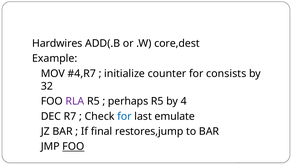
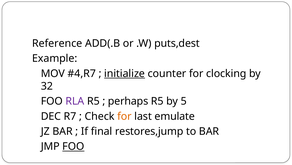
Hardwires: Hardwires -> Reference (57, 43)
core,dest: core,dest -> puts,dest (177, 43)
initialize underline: none -> present (125, 73)
consists: consists -> clocking (226, 73)
4: 4 -> 5 (184, 101)
for colour: blue -> orange (124, 116)
